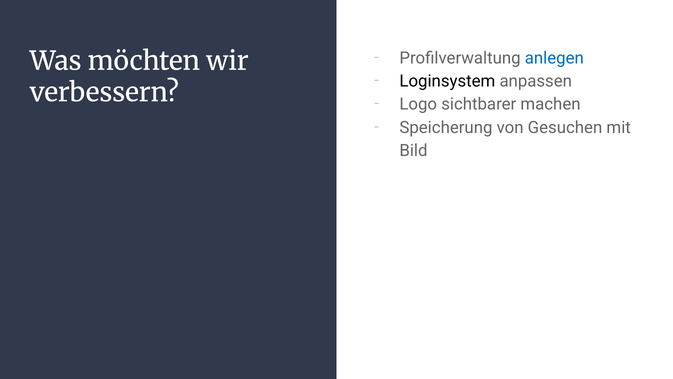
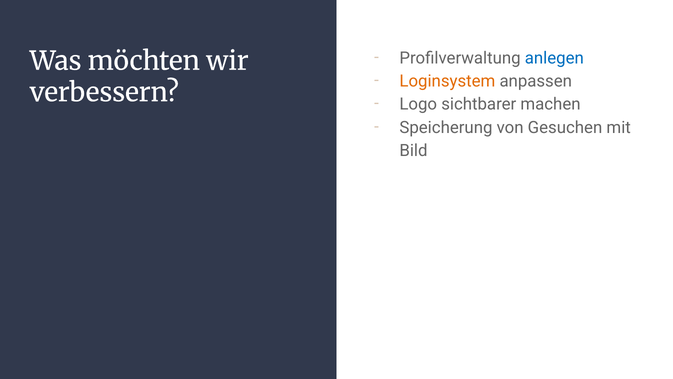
Loginsystem colour: black -> orange (447, 81)
